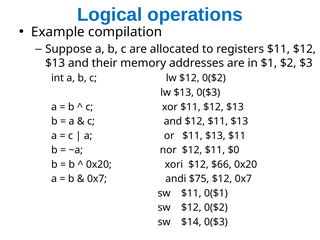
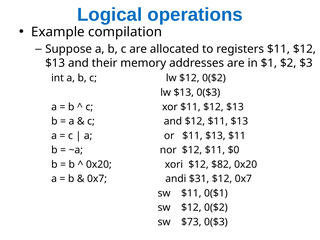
$66: $66 -> $82 (221, 164)
$75: $75 -> $31 (199, 179)
$14: $14 -> $73 (191, 222)
